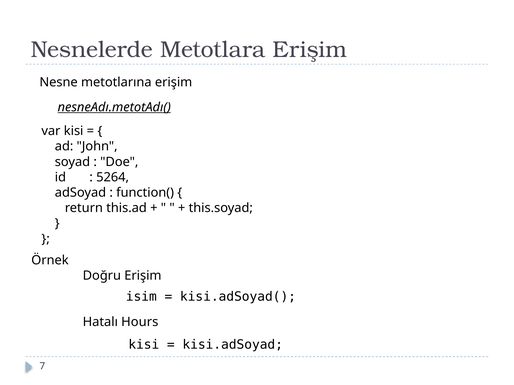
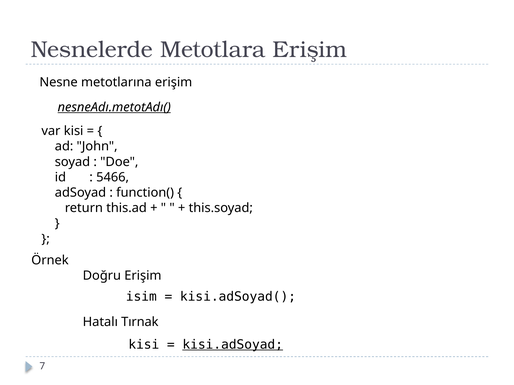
5264: 5264 -> 5466 (113, 177)
Hours: Hours -> Tırnak (140, 322)
kisi.adSoyad underline: none -> present (233, 345)
